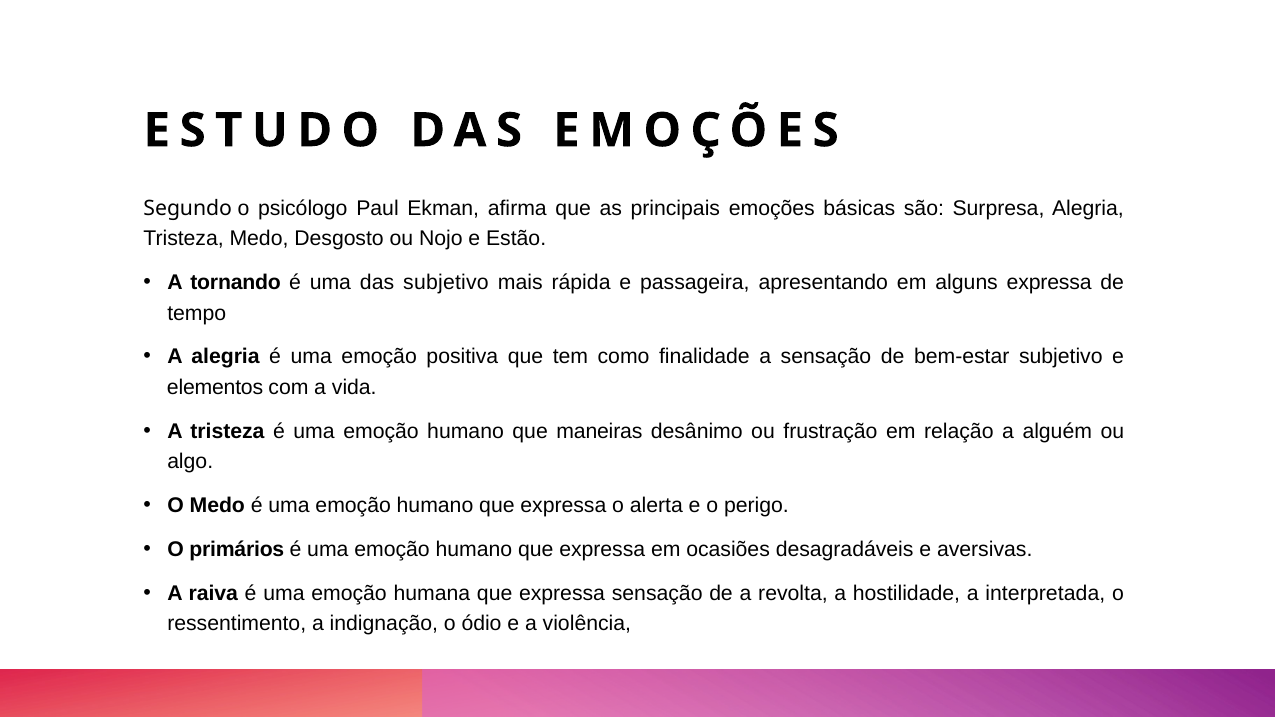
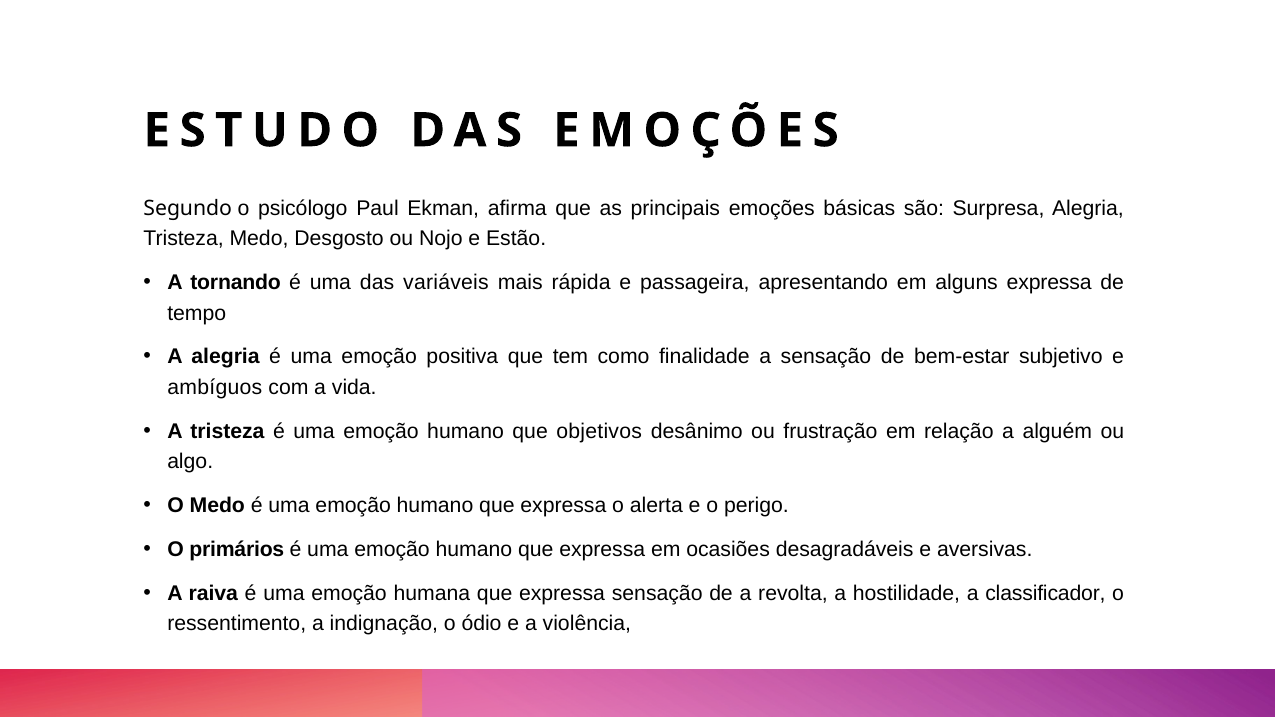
das subjetivo: subjetivo -> variáveis (446, 283)
elementos: elementos -> ambíguos (215, 388)
maneiras: maneiras -> objetivos (599, 431)
interpretada: interpretada -> classificador (1045, 594)
